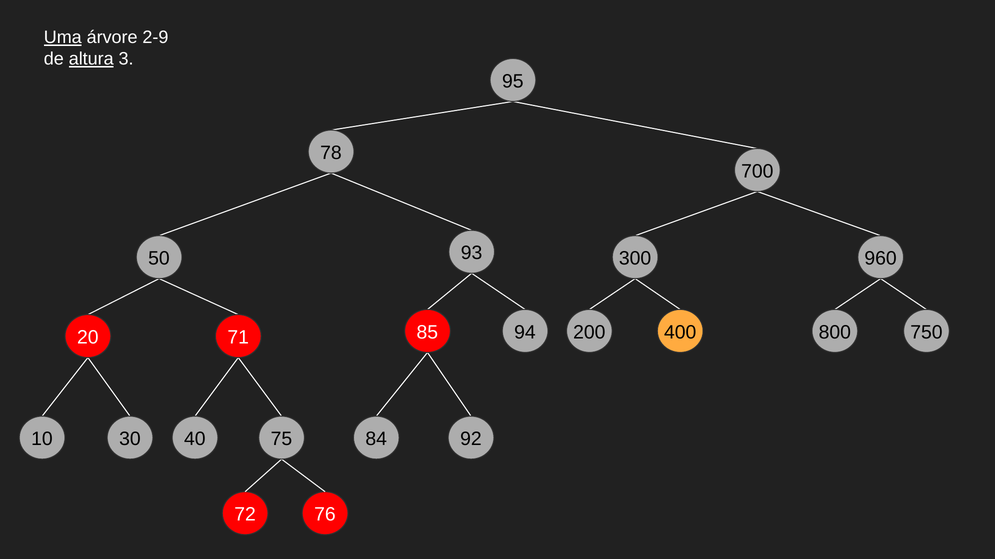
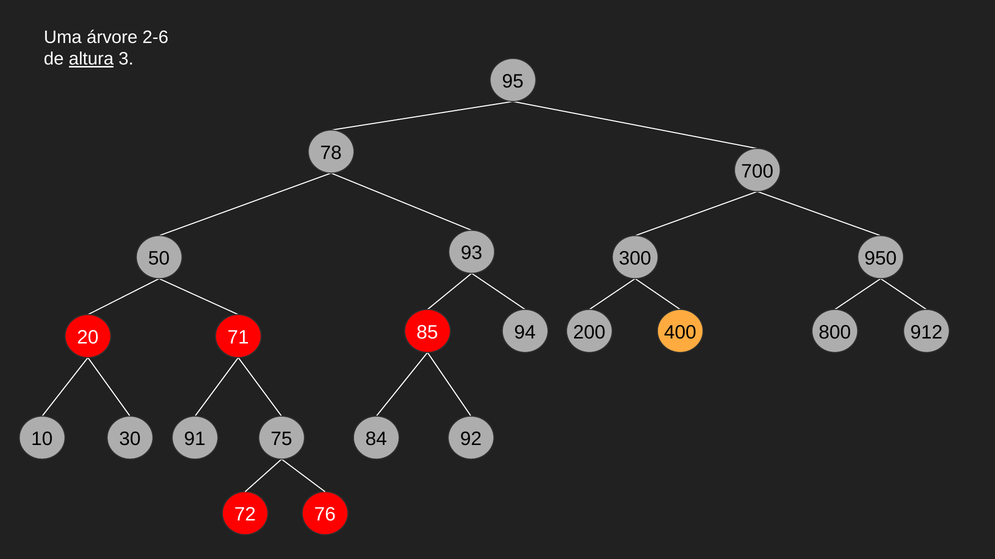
Uma underline: present -> none (63, 38)
2-9: 2-9 -> 2-6 (155, 38)
960: 960 -> 950 (881, 259)
750: 750 -> 912 (926, 333)
40: 40 -> 91 (195, 440)
